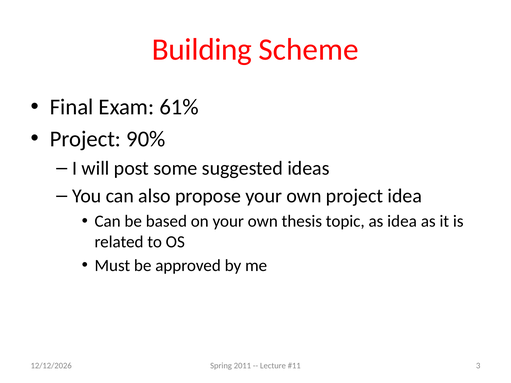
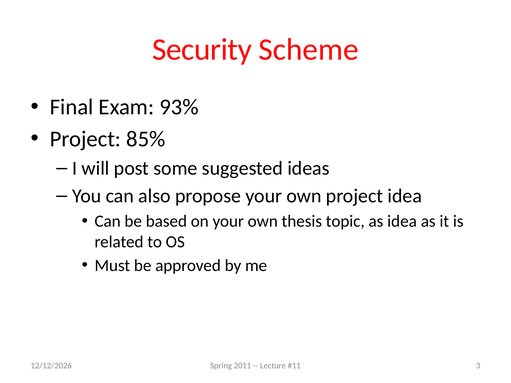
Building: Building -> Security (202, 49)
61%: 61% -> 93% (179, 107)
90%: 90% -> 85% (146, 139)
